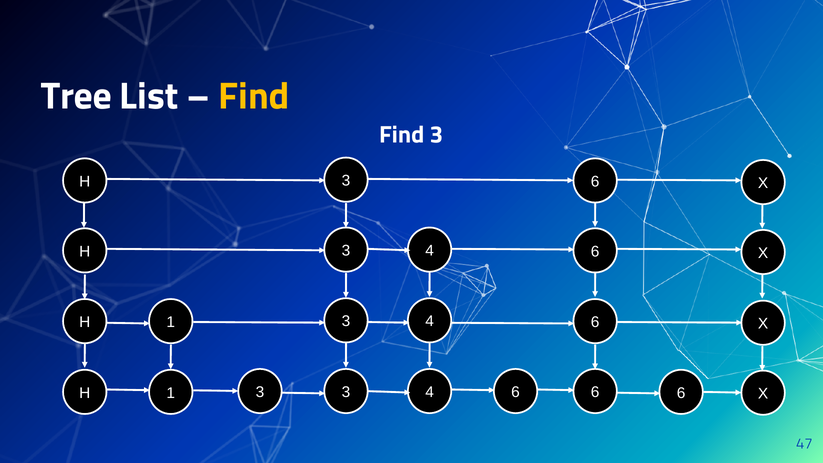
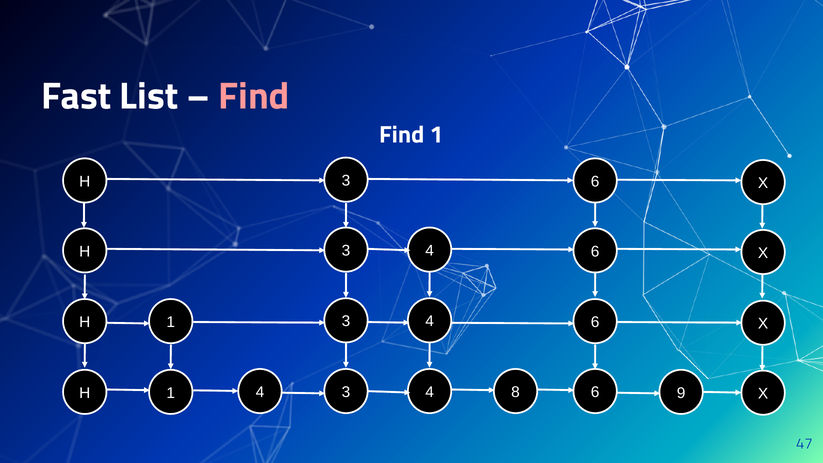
Tree: Tree -> Fast (76, 96)
Find colour: yellow -> pink (254, 96)
Find 3: 3 -> 1 (436, 135)
4 6: 6 -> 8 (516, 392)
6: 6 -> 9 (681, 393)
1 3: 3 -> 4 (260, 392)
